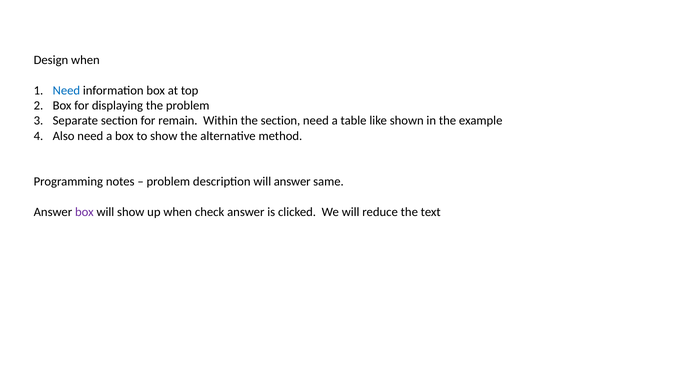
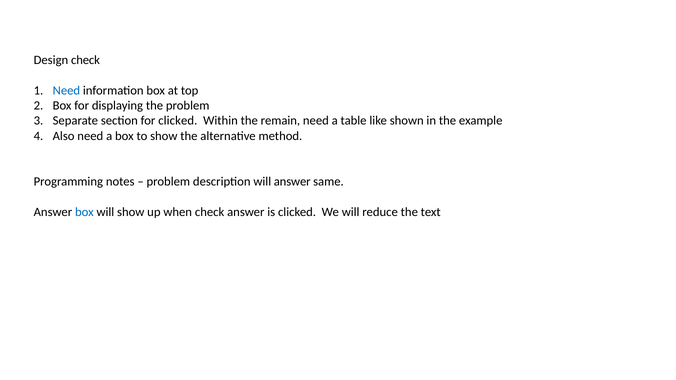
Design when: when -> check (85, 60)
for remain: remain -> clicked (178, 121)
the section: section -> remain (280, 121)
box colour: purple -> blue (84, 212)
